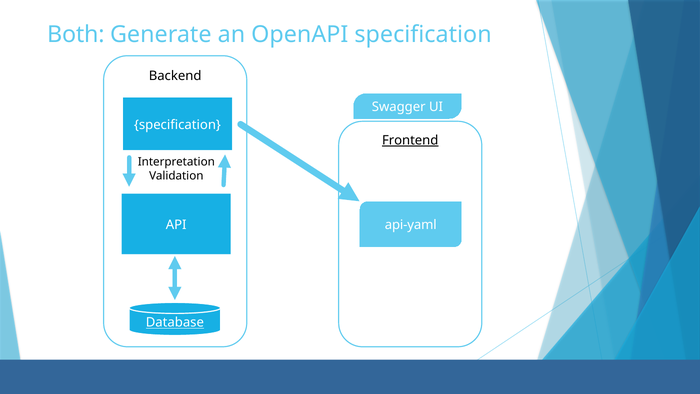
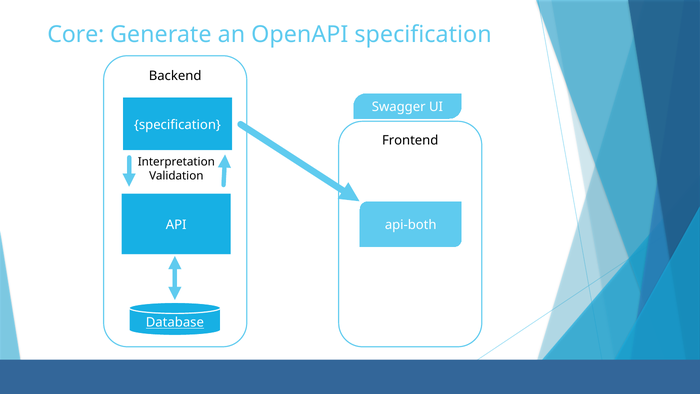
Both: Both -> Core (76, 35)
Frontend underline: present -> none (410, 140)
api-yaml: api-yaml -> api-both (411, 225)
